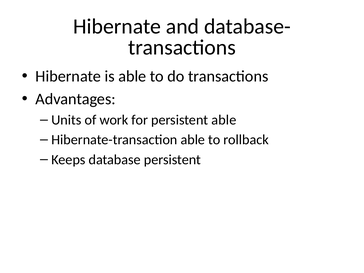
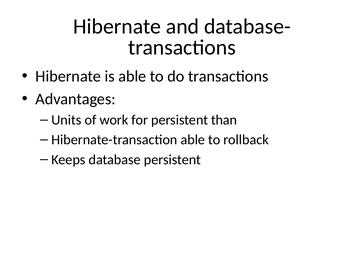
persistent able: able -> than (224, 120)
